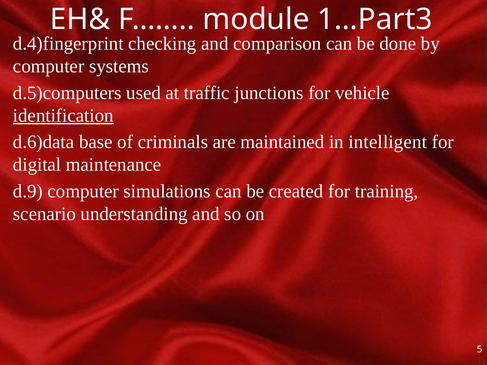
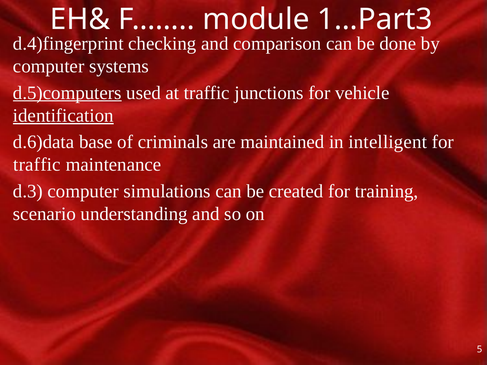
d.5)computers underline: none -> present (67, 93)
digital: digital -> traffic (37, 165)
d.9: d.9 -> d.3 (28, 191)
